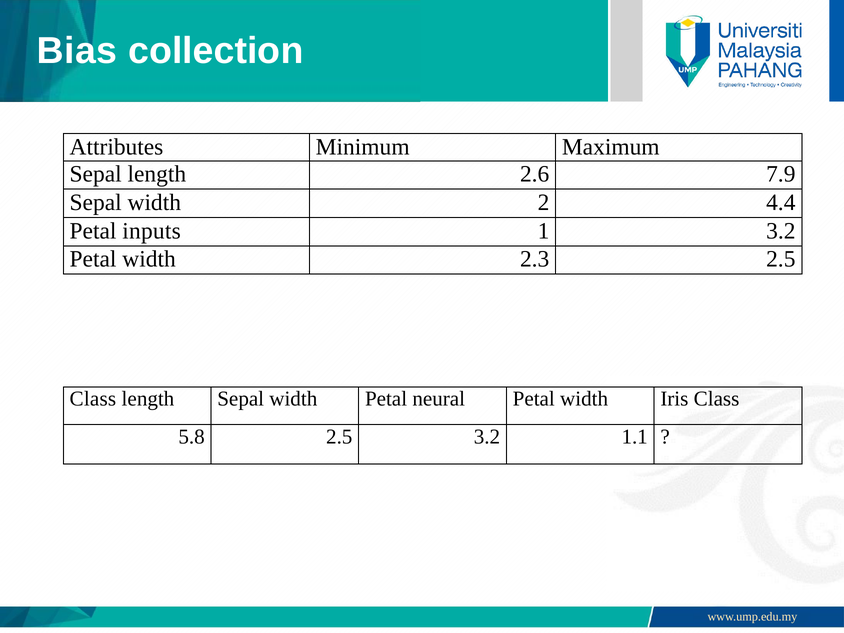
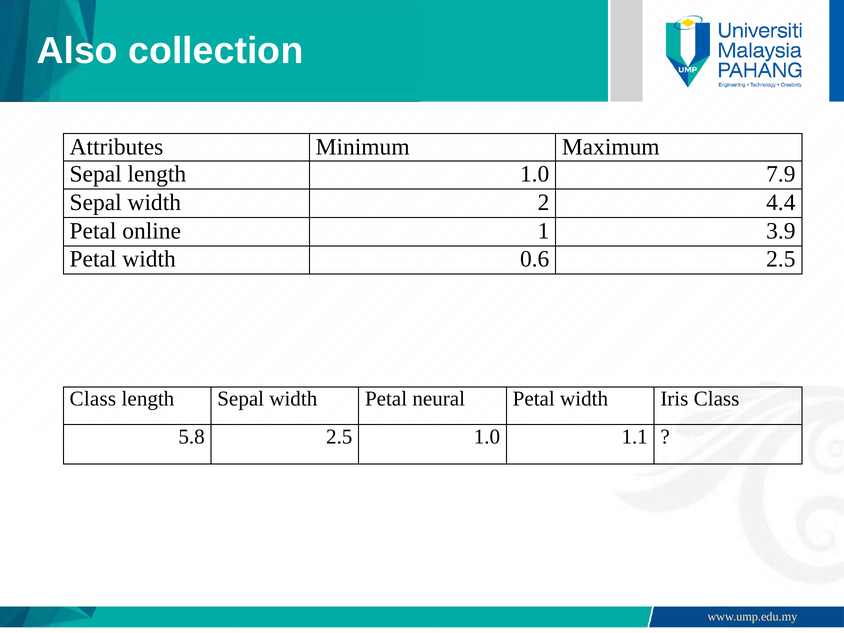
Bias: Bias -> Also (77, 51)
length 2.6: 2.6 -> 1.0 (535, 174)
inputs: inputs -> online (152, 231)
1 3.2: 3.2 -> 3.9 (781, 231)
2.3: 2.3 -> 0.6 (535, 259)
2.5 3.2: 3.2 -> 1.0 (487, 437)
